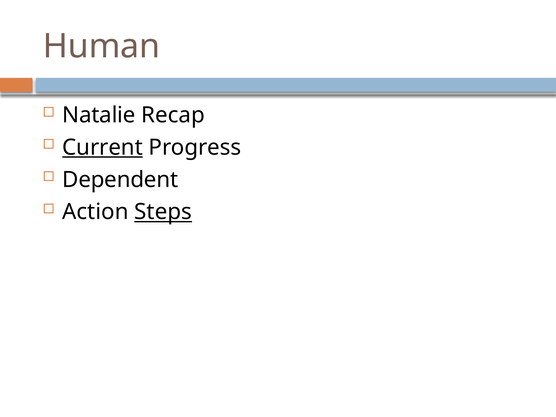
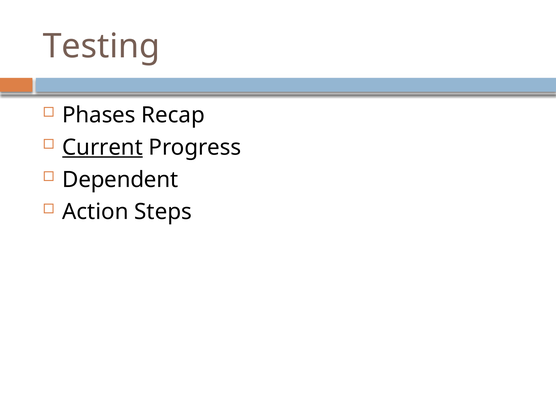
Human: Human -> Testing (101, 46)
Natalie: Natalie -> Phases (99, 115)
Steps underline: present -> none (163, 212)
